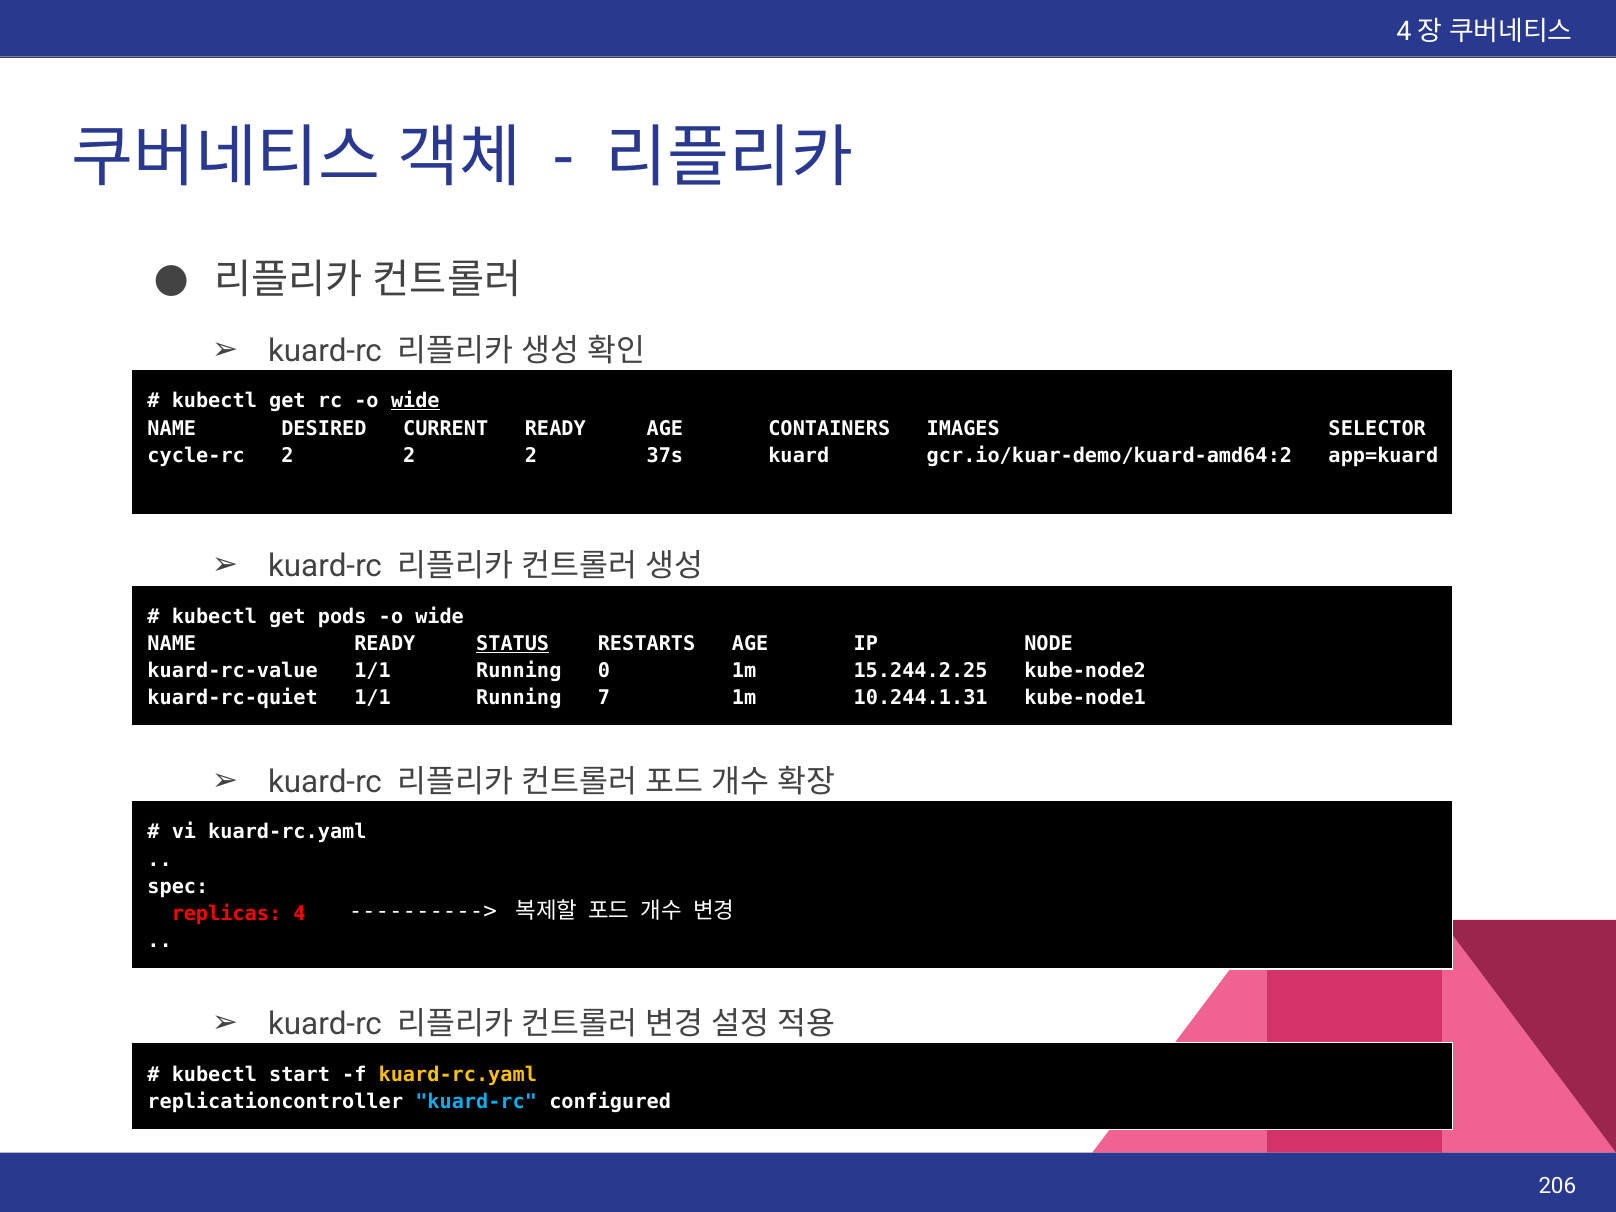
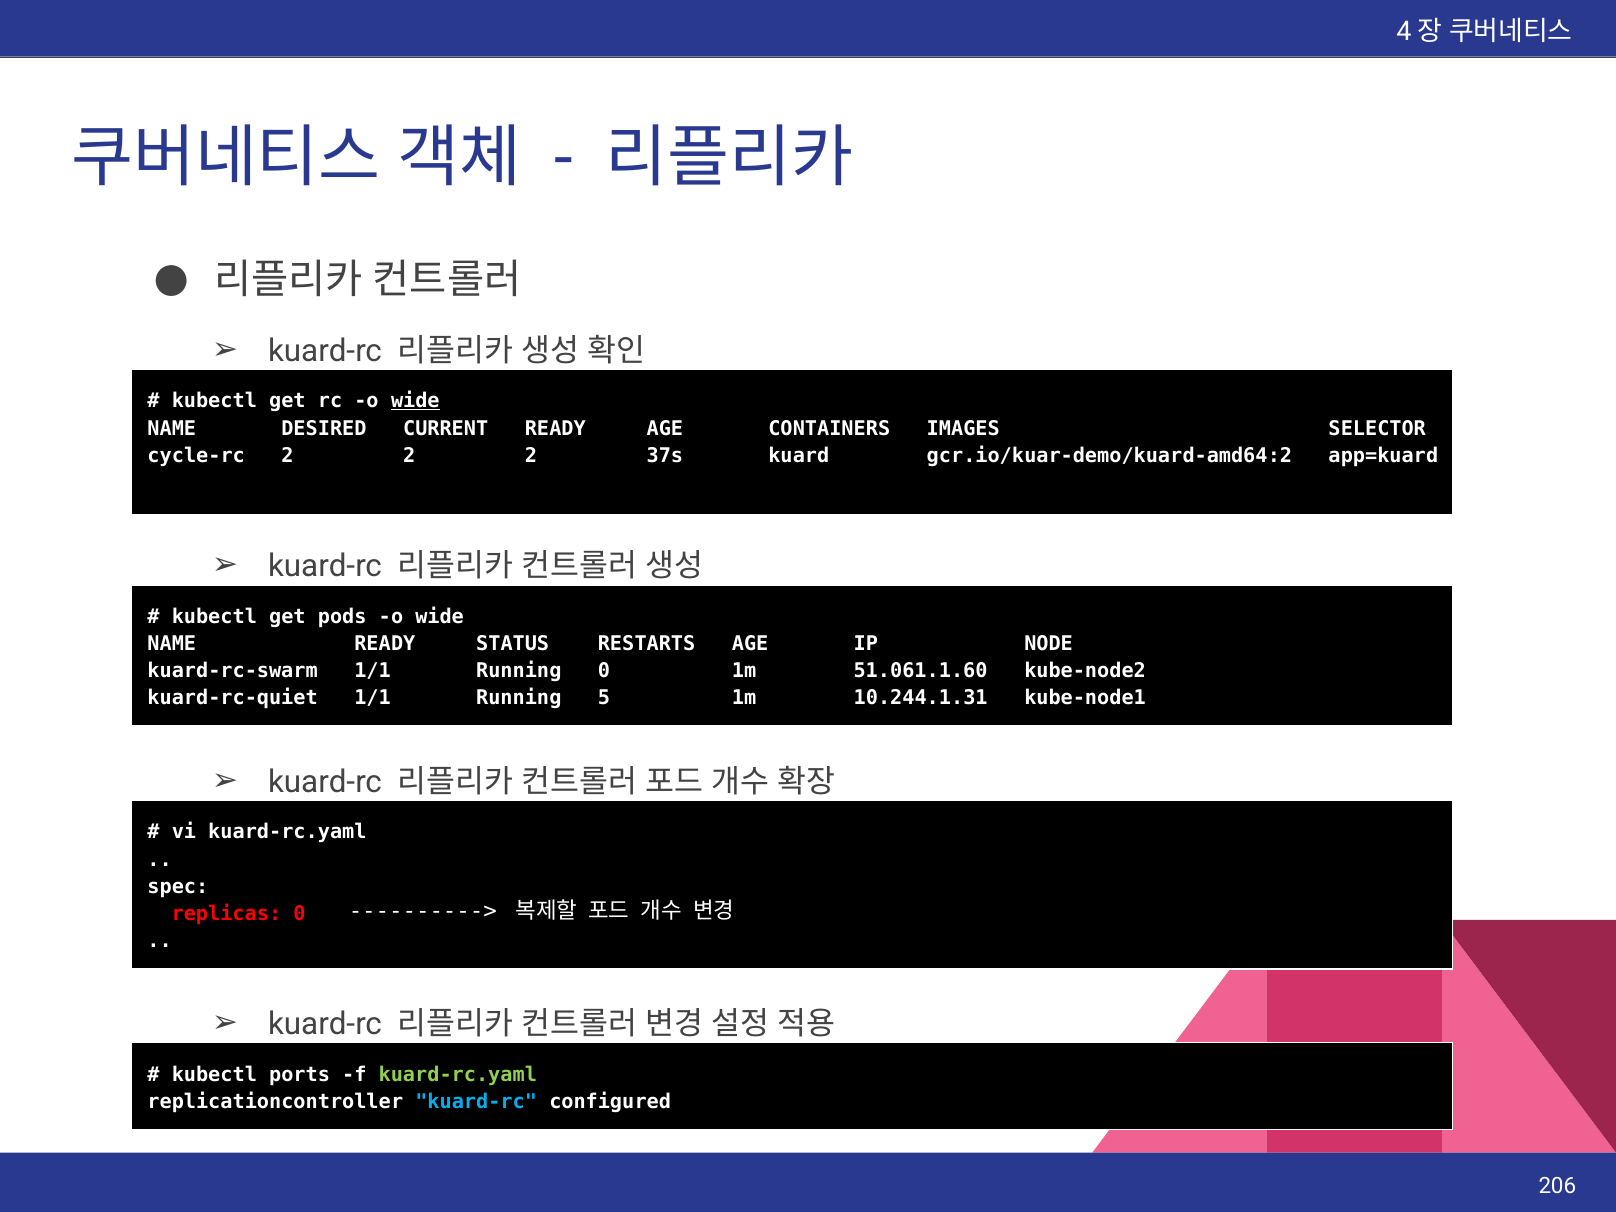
STATUS underline: present -> none (513, 644)
kuard-rc-value: kuard-rc-value -> kuard-rc-swarm (233, 671)
15.244.2.25: 15.244.2.25 -> 51.061.1.60 (921, 671)
7: 7 -> 5 (604, 698)
replicas 4: 4 -> 0 (299, 914)
start: start -> ports (300, 1075)
kuard-rc.yaml colour: yellow -> light green (458, 1075)
